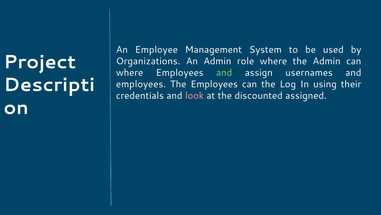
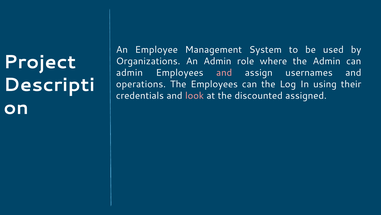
where: where -> admin (129, 72)
and colour: light green -> pink (224, 72)
employees: employees -> operations (141, 84)
